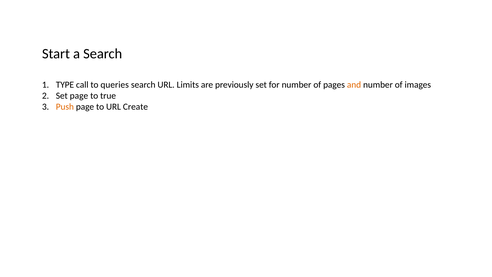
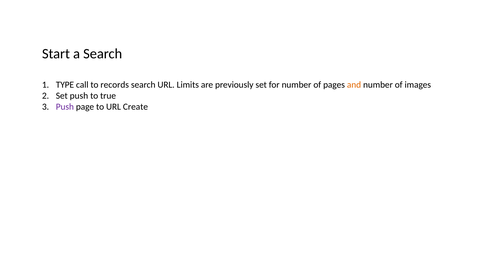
queries: queries -> records (115, 85)
Set page: page -> push (79, 96)
Push colour: orange -> purple (65, 107)
